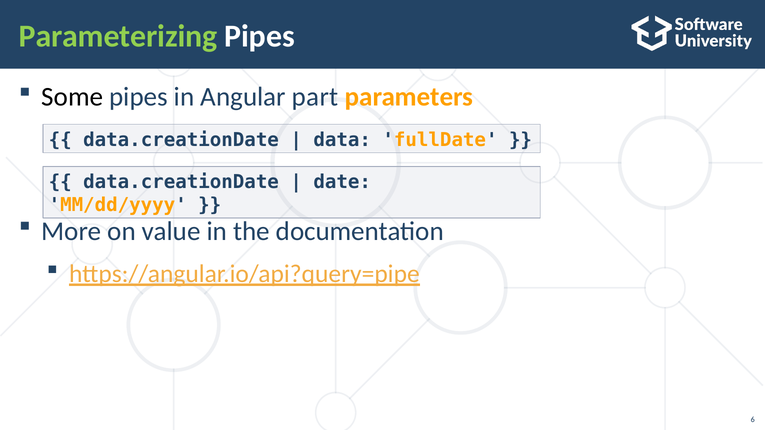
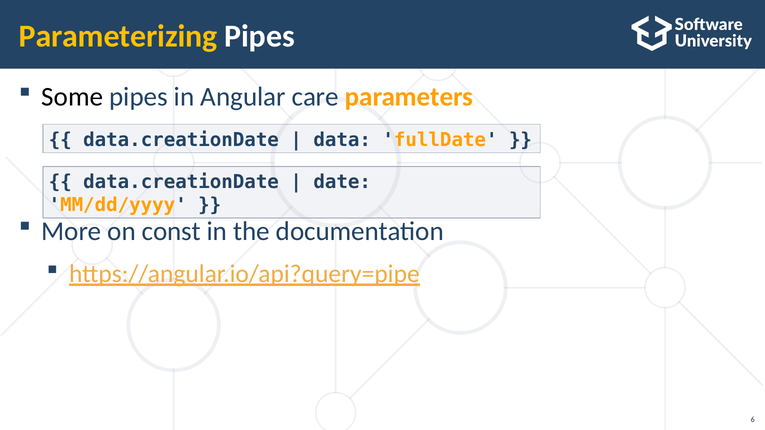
Parameterizing colour: light green -> yellow (118, 36)
part: part -> care (315, 97)
value: value -> const (171, 232)
